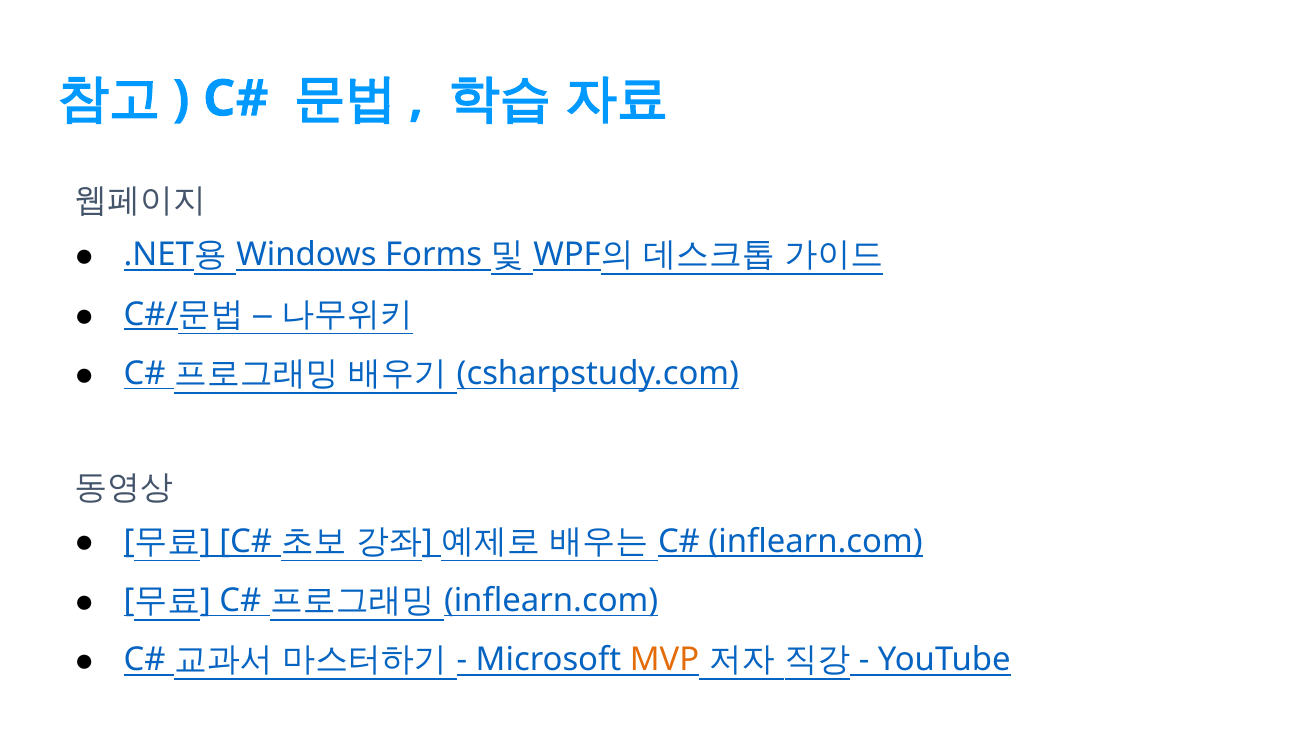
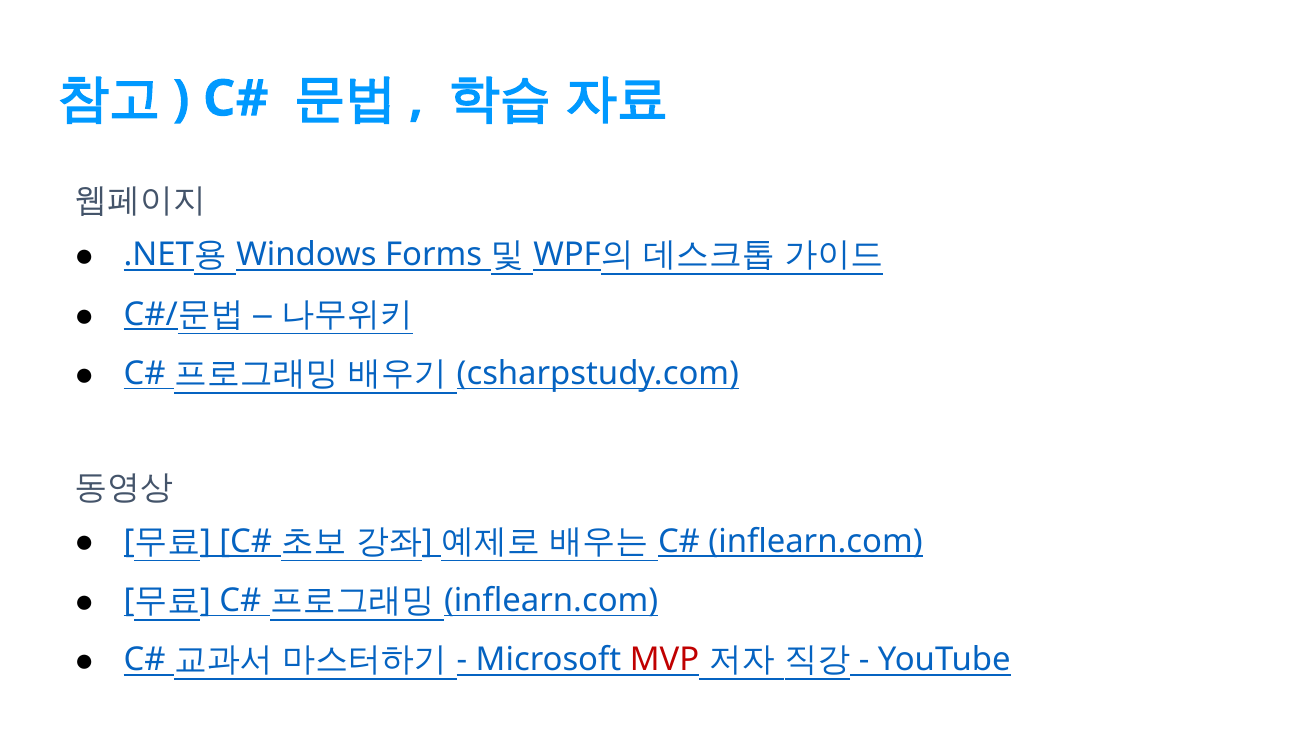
MVP colour: orange -> red (665, 660)
